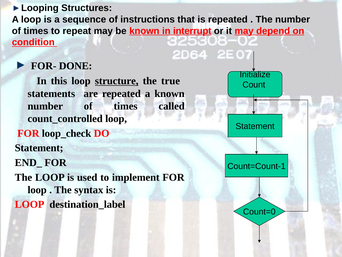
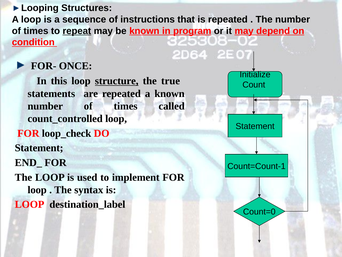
repeat underline: none -> present (77, 31)
interrupt: interrupt -> program (192, 31)
DONE: DONE -> ONCE (76, 66)
